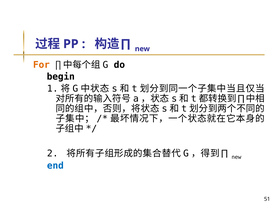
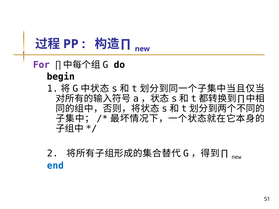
For colour: orange -> purple (41, 65)
